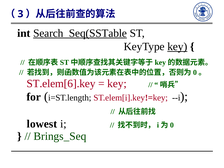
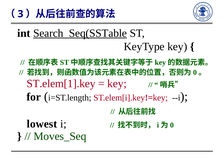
key underline: present -> none (177, 47)
ST.elem[6].key: ST.elem[6].key -> ST.elem[1].key (61, 83)
Brings_Seq: Brings_Seq -> Moves_Seq (60, 136)
